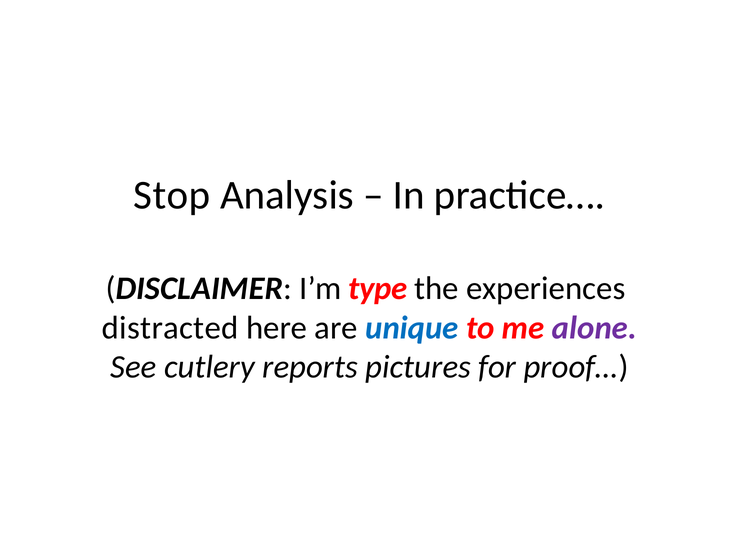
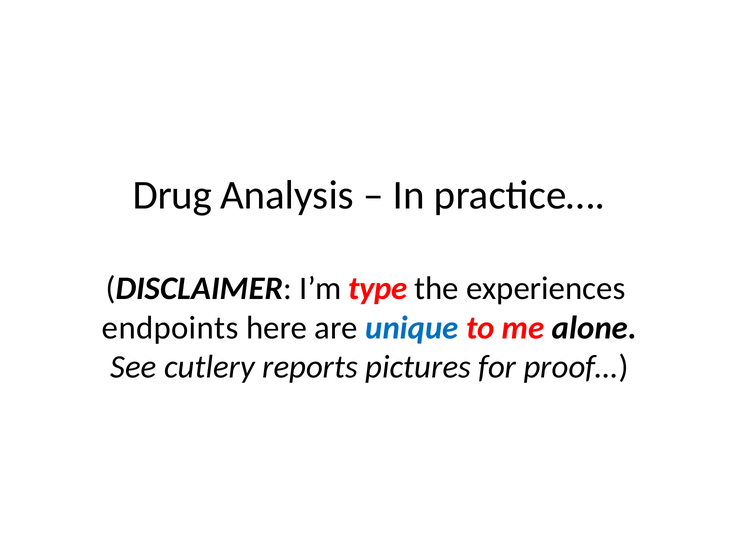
Stop: Stop -> Drug (172, 195)
distracted: distracted -> endpoints (170, 328)
alone colour: purple -> black (594, 328)
